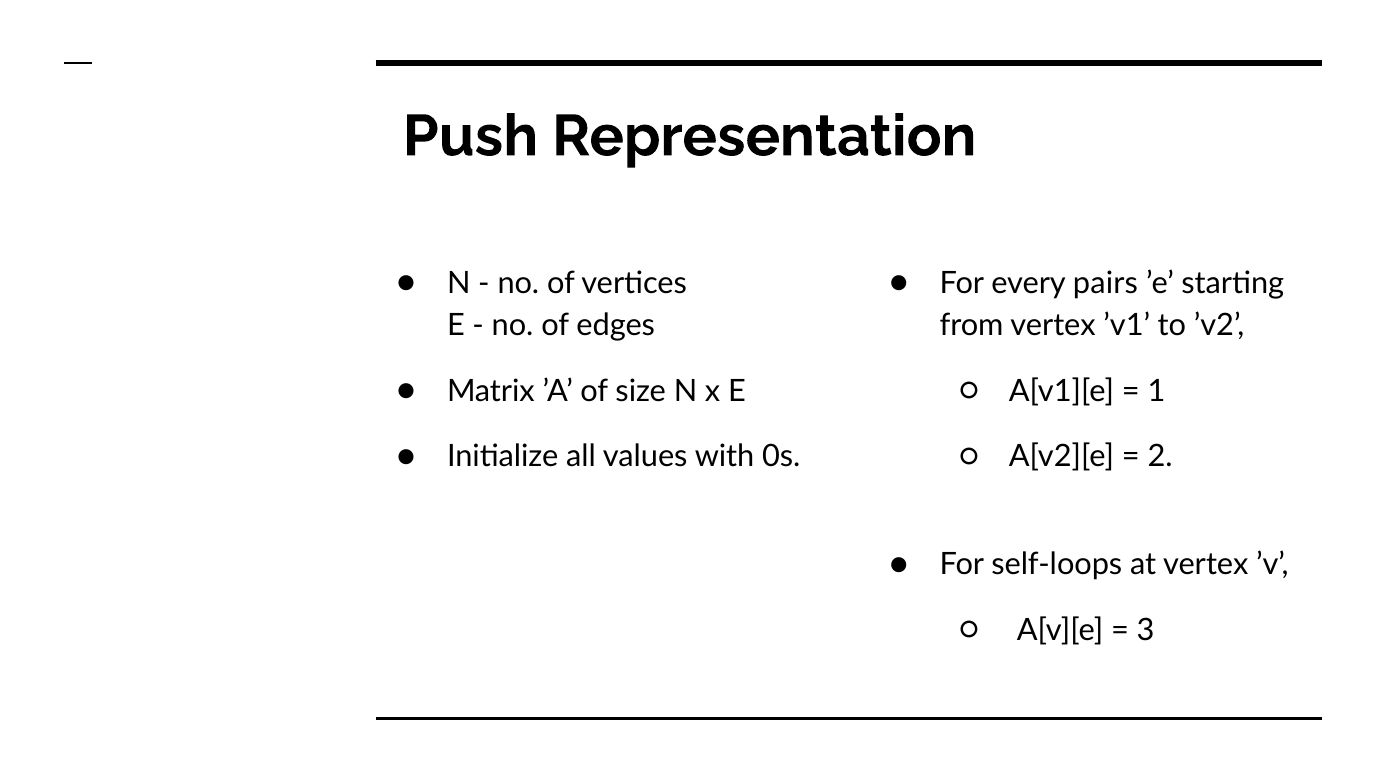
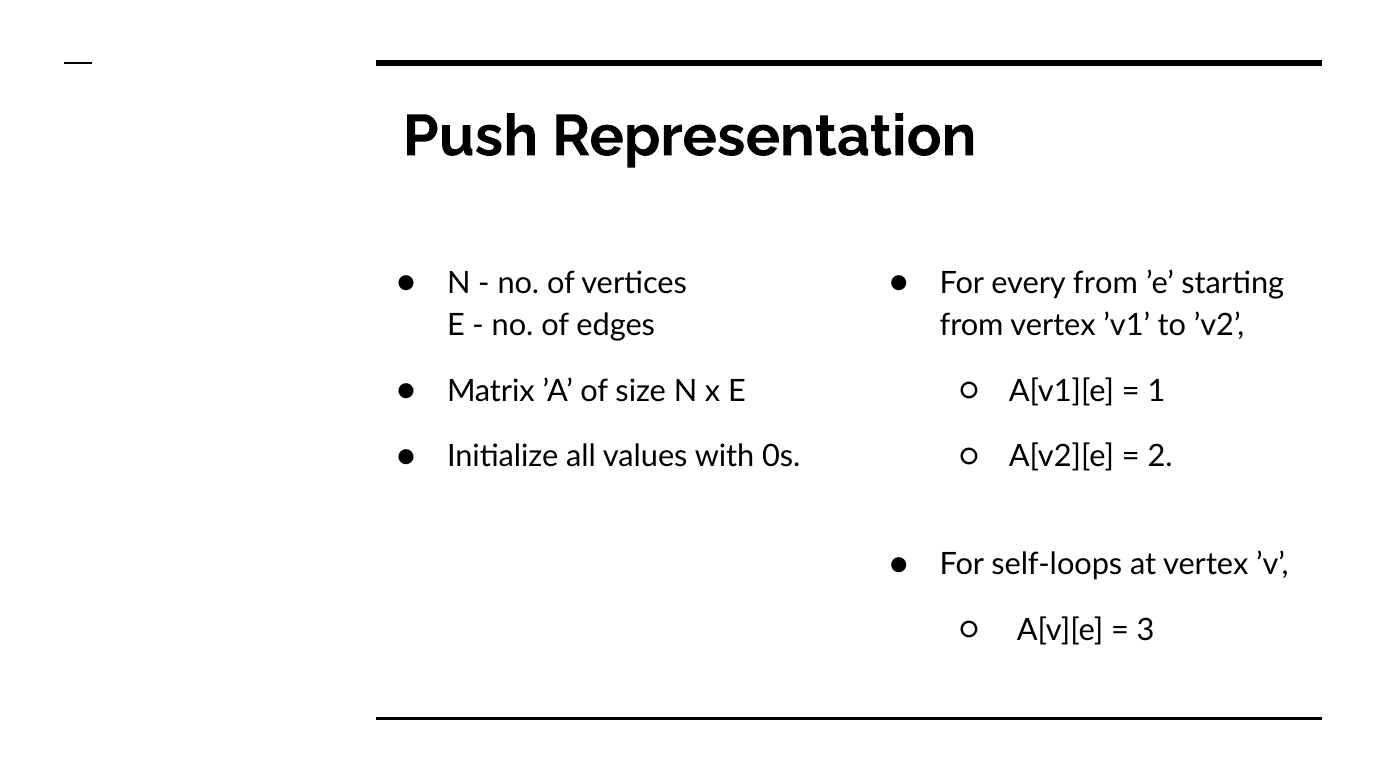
every pairs: pairs -> from (1105, 283)
